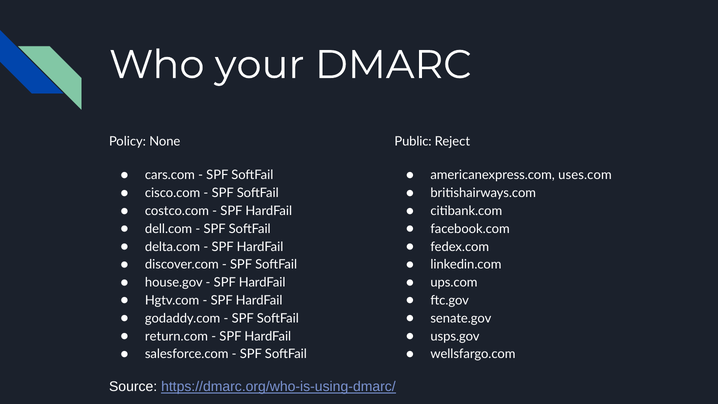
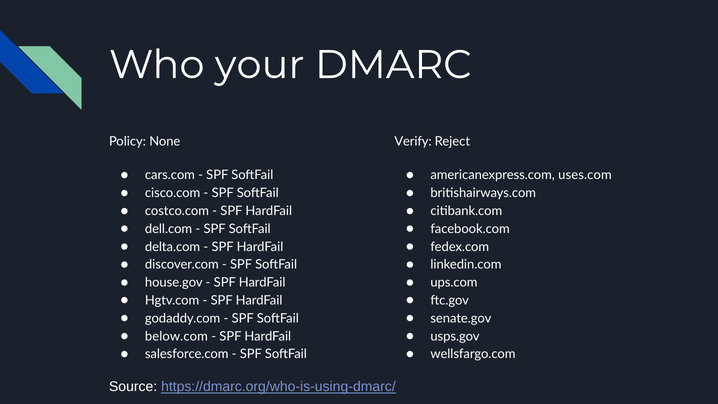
Public: Public -> Verify (413, 141)
return.com: return.com -> below.com (176, 336)
